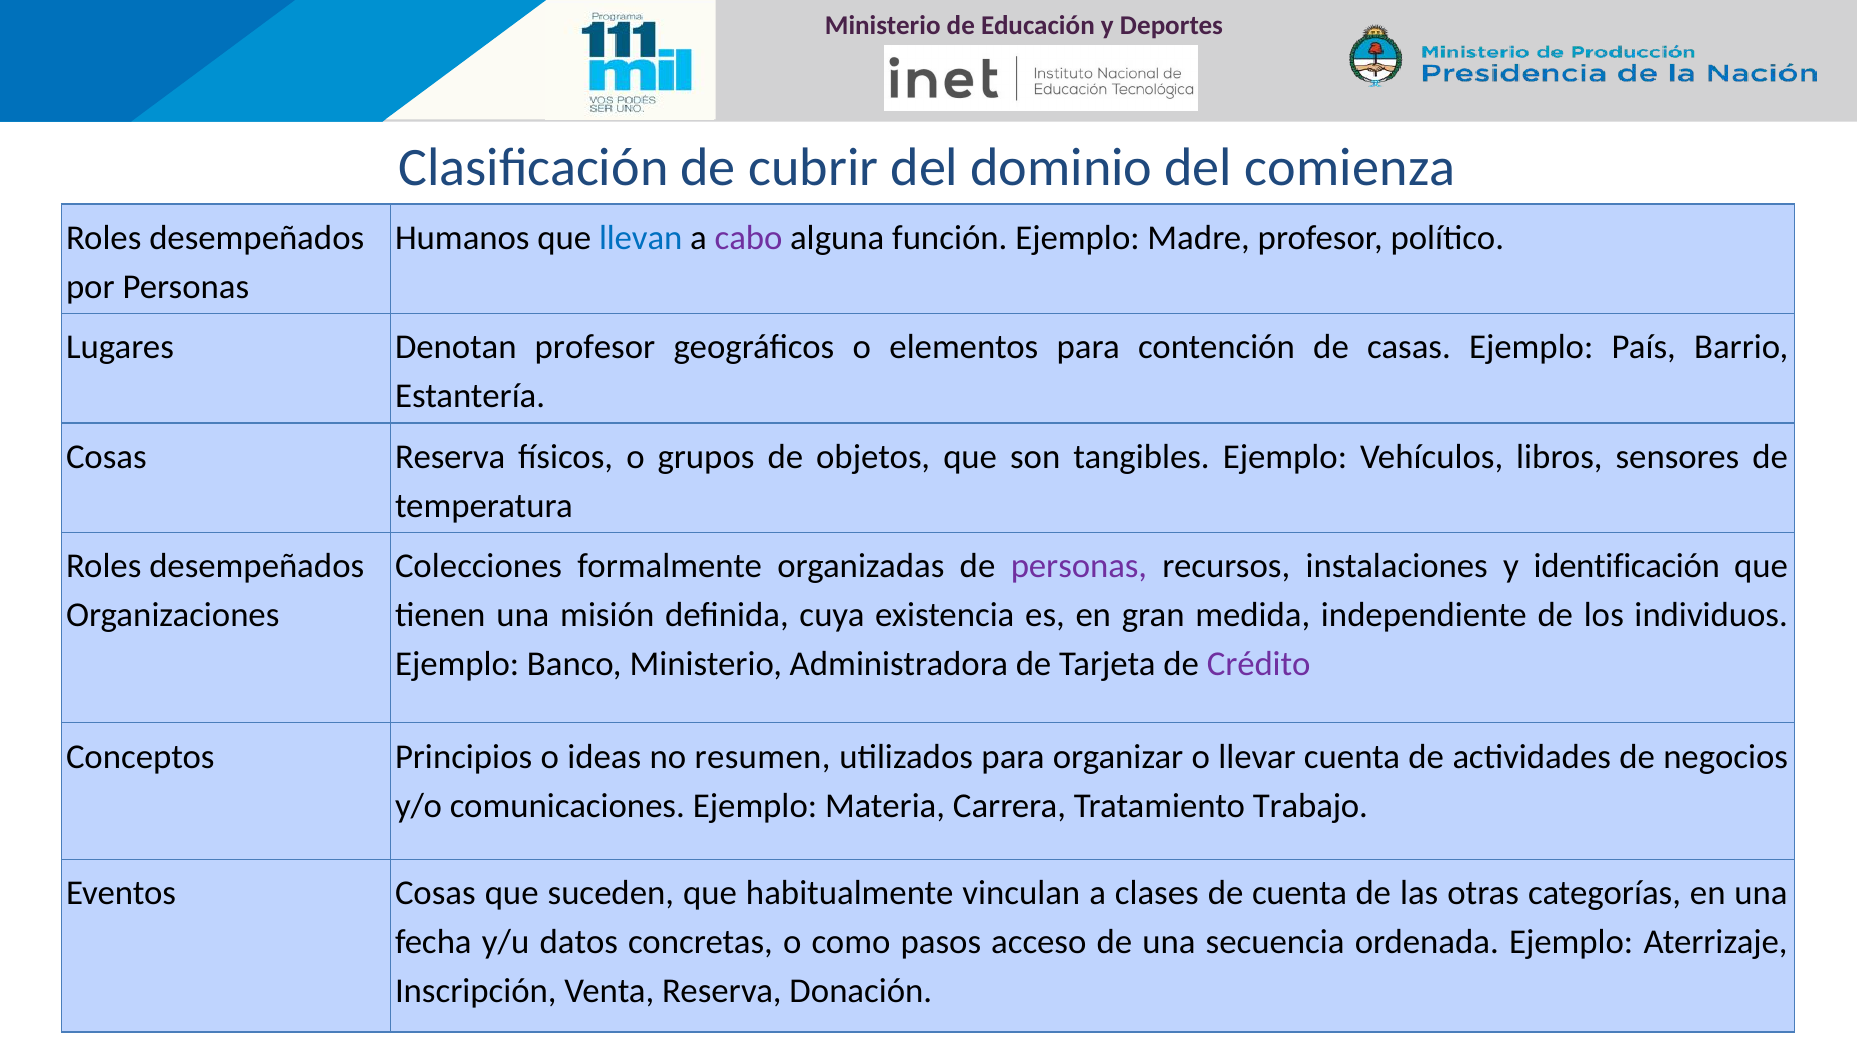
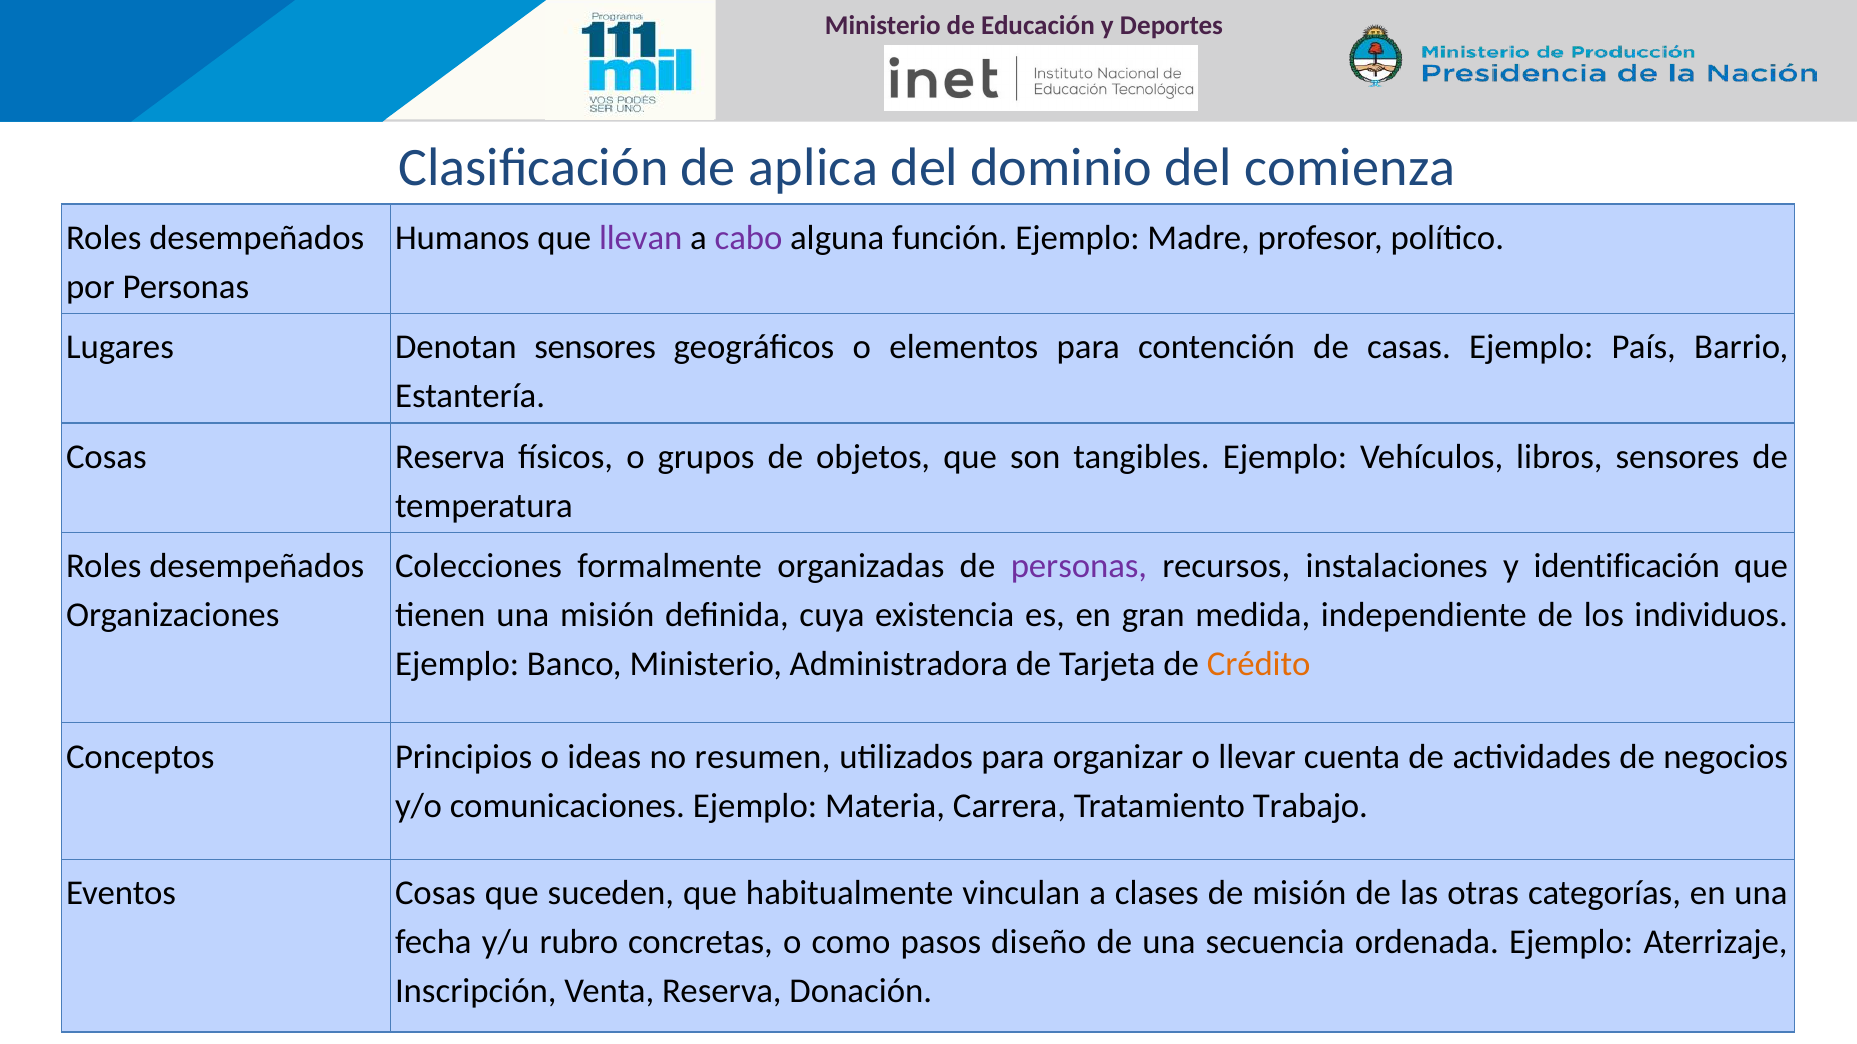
cubrir: cubrir -> aplica (813, 168)
llevan colour: blue -> purple (641, 238)
Denotan profesor: profesor -> sensores (595, 348)
Crédito colour: purple -> orange (1259, 664)
de cuenta: cuenta -> misión (1299, 894)
datos: datos -> rubro (579, 943)
acceso: acceso -> diseño (1039, 943)
